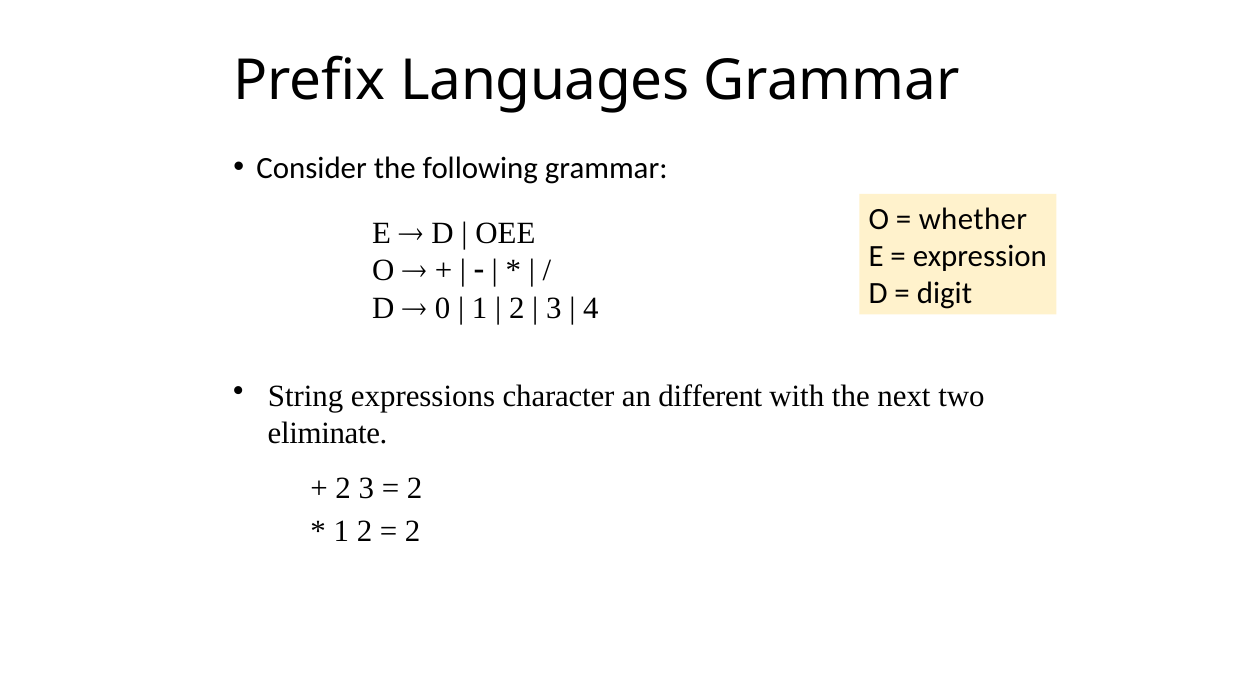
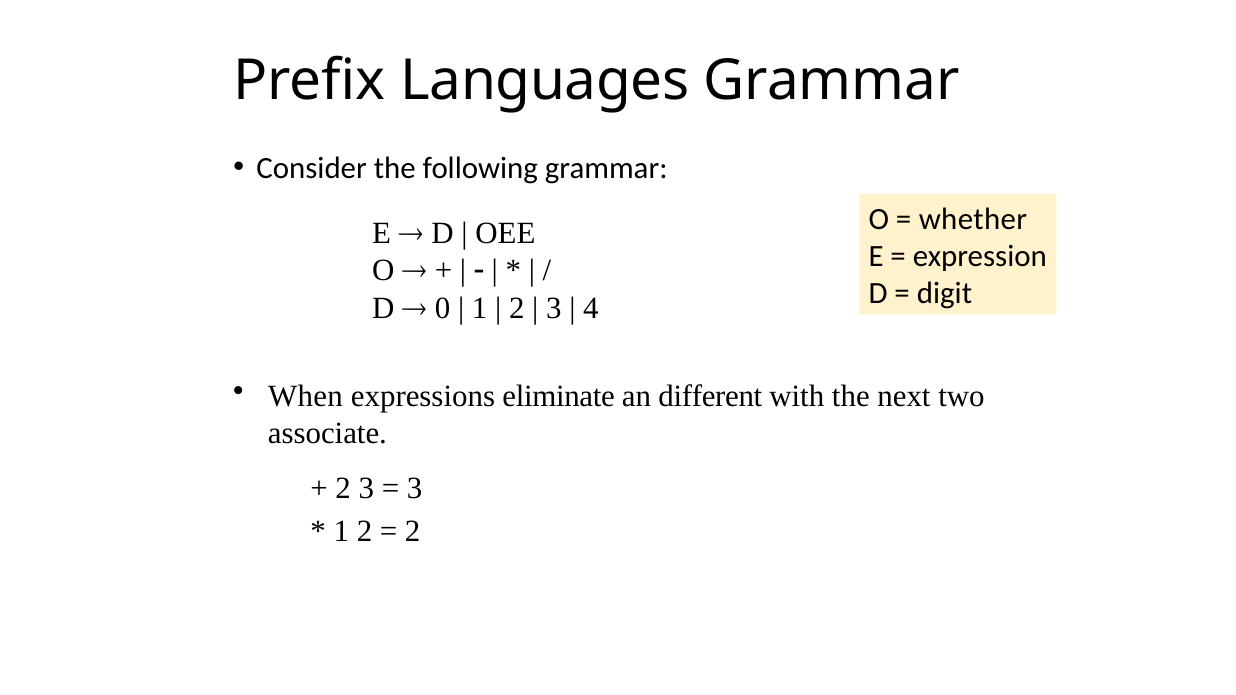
String: String -> When (305, 396)
character: character -> eliminate (559, 396)
eliminate: eliminate -> associate (327, 433)
2: 2 -> 3 (415, 489)
